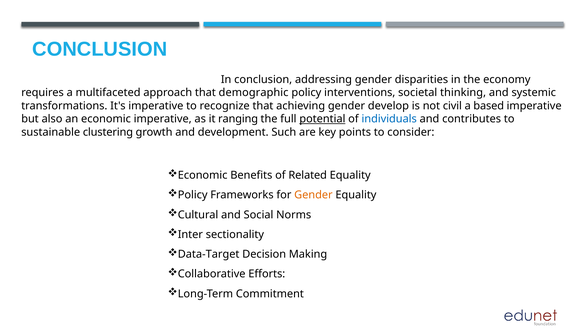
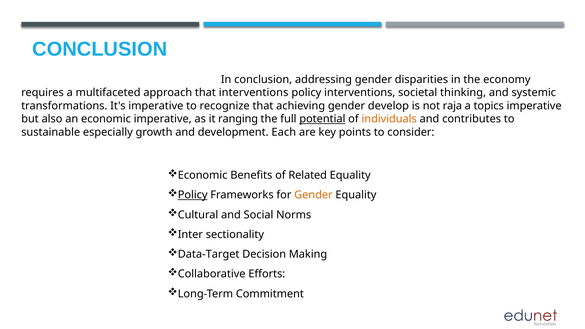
that demographic: demographic -> interventions (254, 93)
civil: civil -> raja (452, 106)
based: based -> topics (489, 106)
individuals colour: blue -> orange (389, 119)
clustering: clustering -> especially (108, 132)
Such: Such -> Each (284, 132)
Policy underline: none -> present (193, 195)
